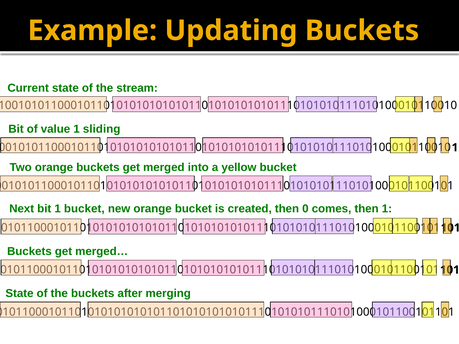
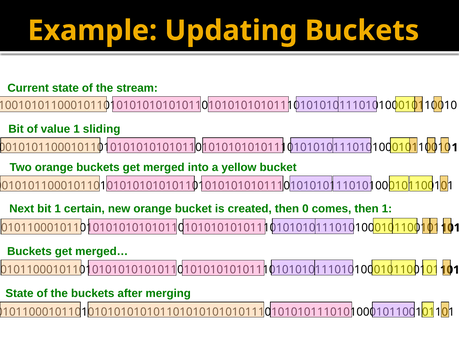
1 bucket: bucket -> certain (84, 209)
